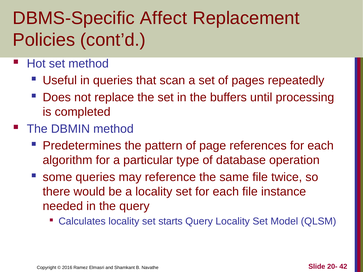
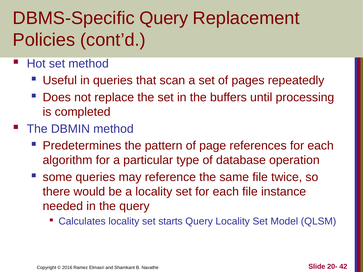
DBMS-Specific Affect: Affect -> Query (164, 18)
